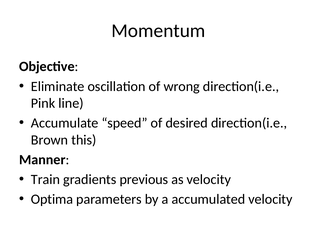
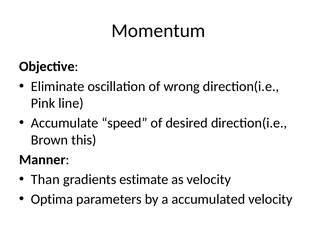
Train: Train -> Than (45, 179)
previous: previous -> estimate (144, 179)
